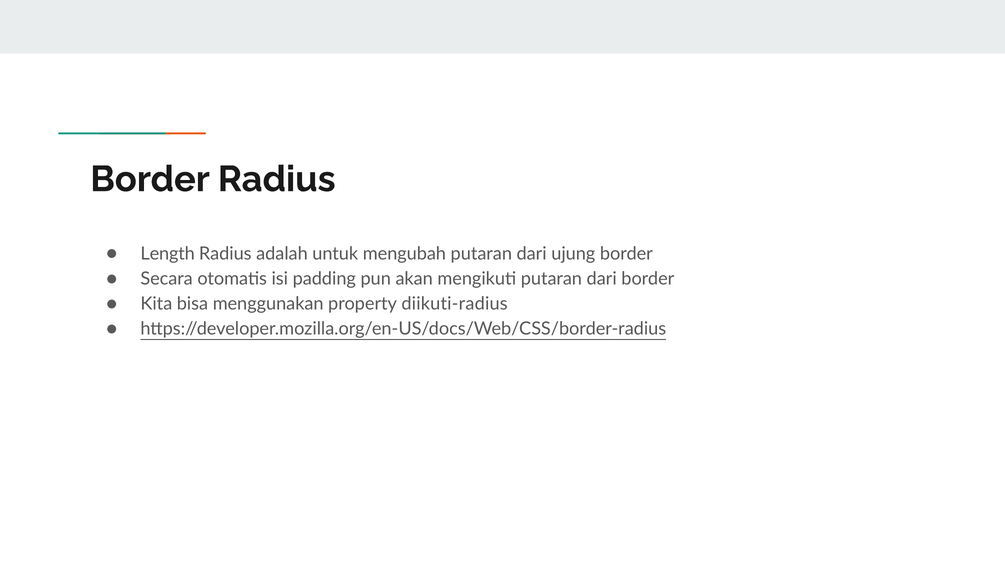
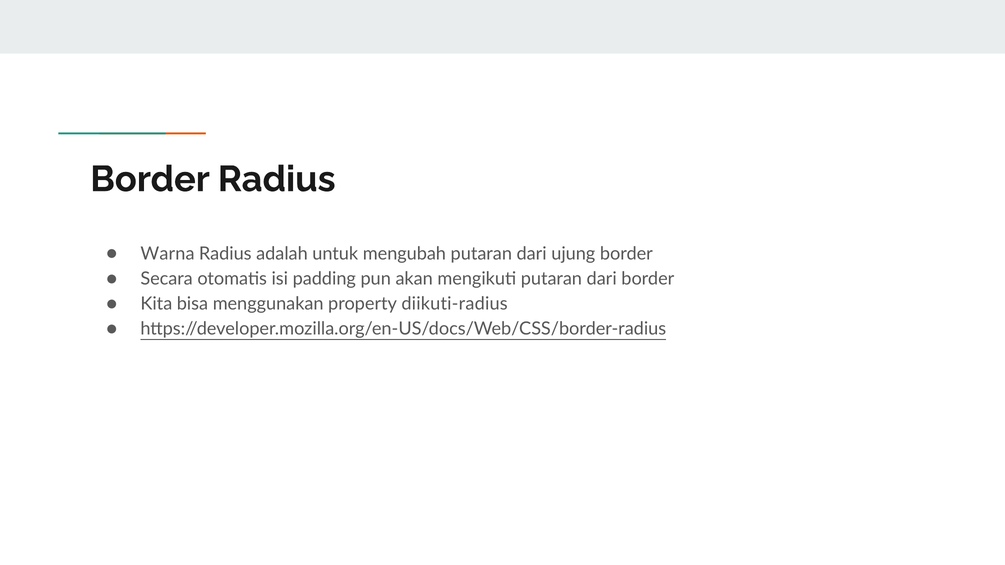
Length: Length -> Warna (168, 254)
